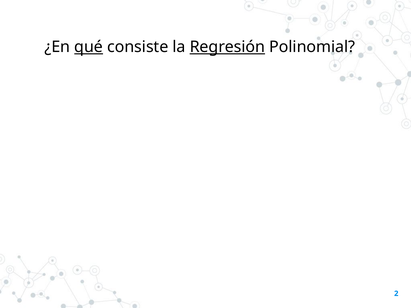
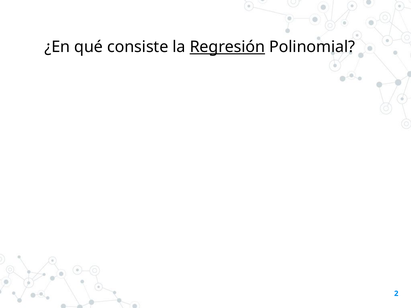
qué underline: present -> none (89, 47)
